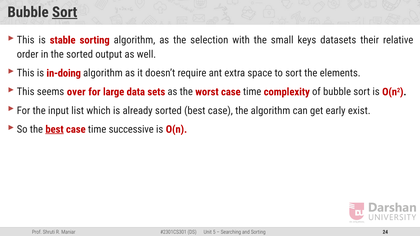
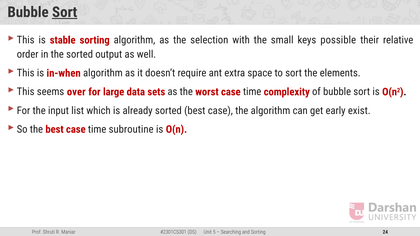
datasets: datasets -> possible (338, 40)
in-doing: in-doing -> in-when (64, 73)
best underline: present -> none (55, 129)
successive: successive -> subroutine (131, 129)
